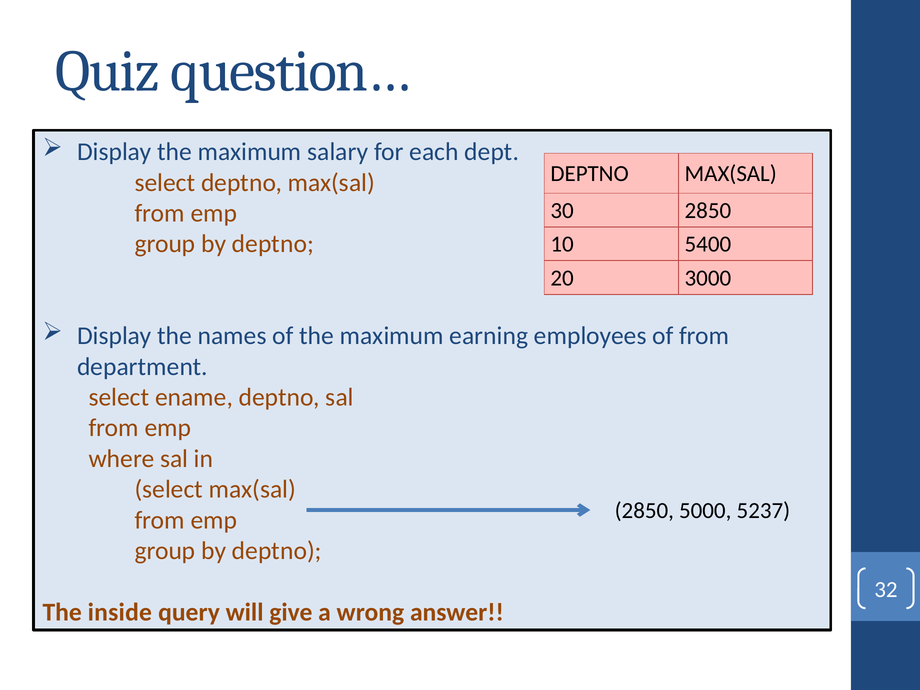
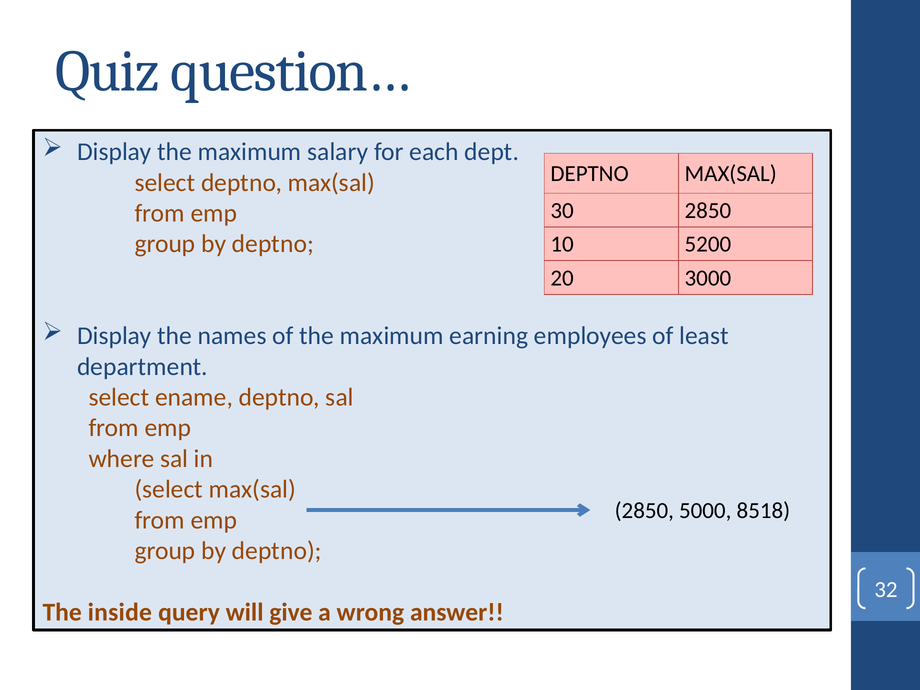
5400: 5400 -> 5200 (708, 244)
of from: from -> least (704, 336)
5237: 5237 -> 8518 (763, 511)
